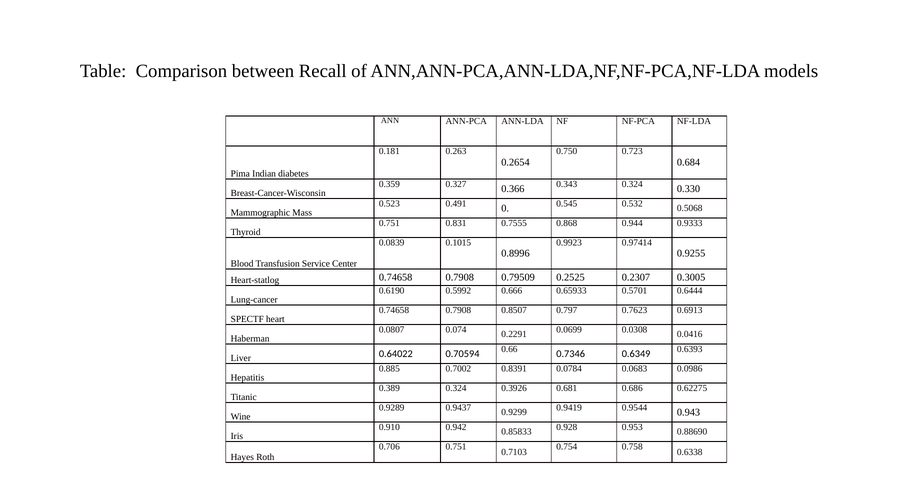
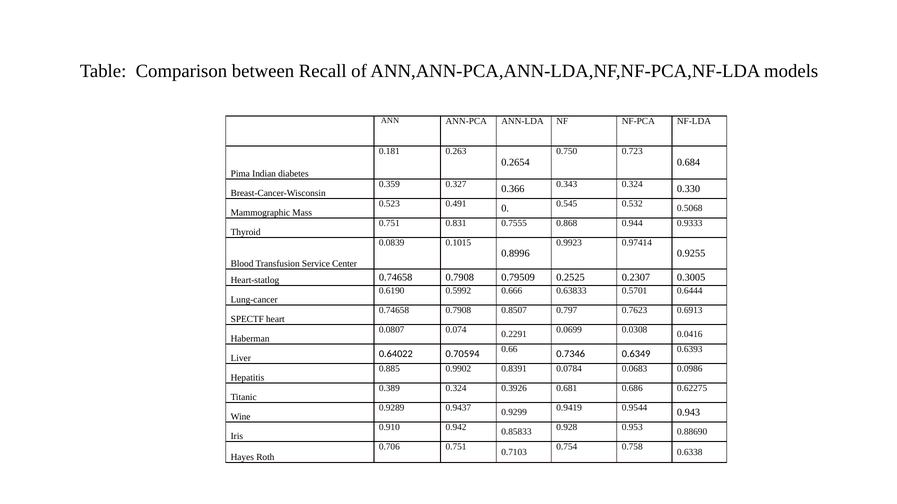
0.65933: 0.65933 -> 0.63833 (571, 291)
0.7002: 0.7002 -> 0.9902 (458, 369)
